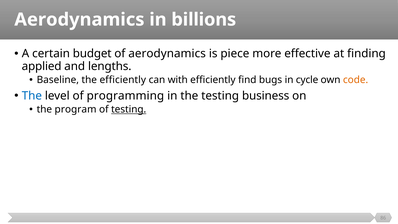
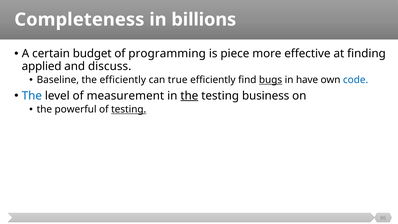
Aerodynamics: Aerodynamics -> Completeness (79, 20)
of aerodynamics: aerodynamics -> programming (167, 54)
lengths: lengths -> discuss (110, 66)
with: with -> true (178, 80)
bugs underline: none -> present (271, 80)
cycle: cycle -> have (307, 80)
code colour: orange -> blue (356, 80)
programming: programming -> measurement (125, 96)
the underline: none -> present (189, 96)
program: program -> powerful (76, 109)
